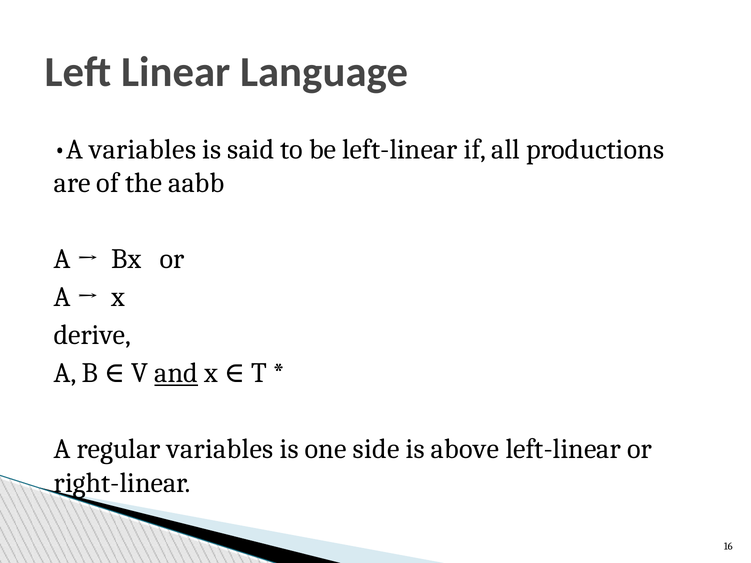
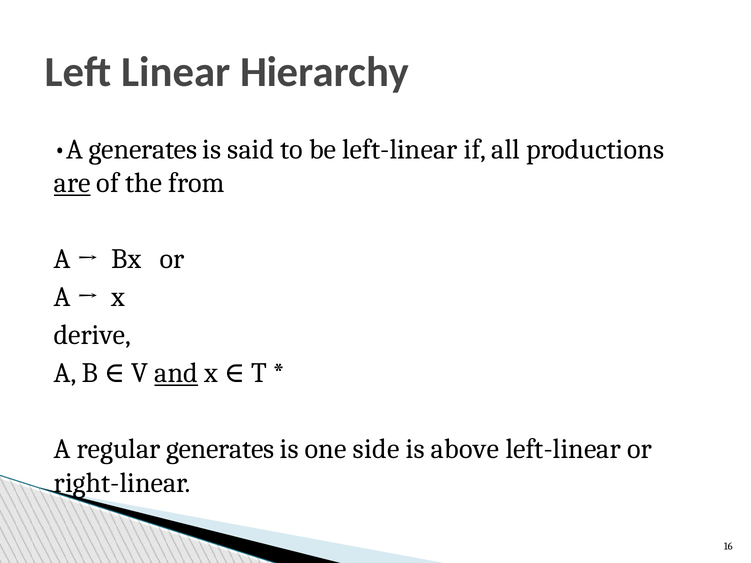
Language: Language -> Hierarchy (324, 72)
A variables: variables -> generates (143, 149)
are underline: none -> present (72, 183)
aabb: aabb -> from (196, 183)
regular variables: variables -> generates (220, 449)
